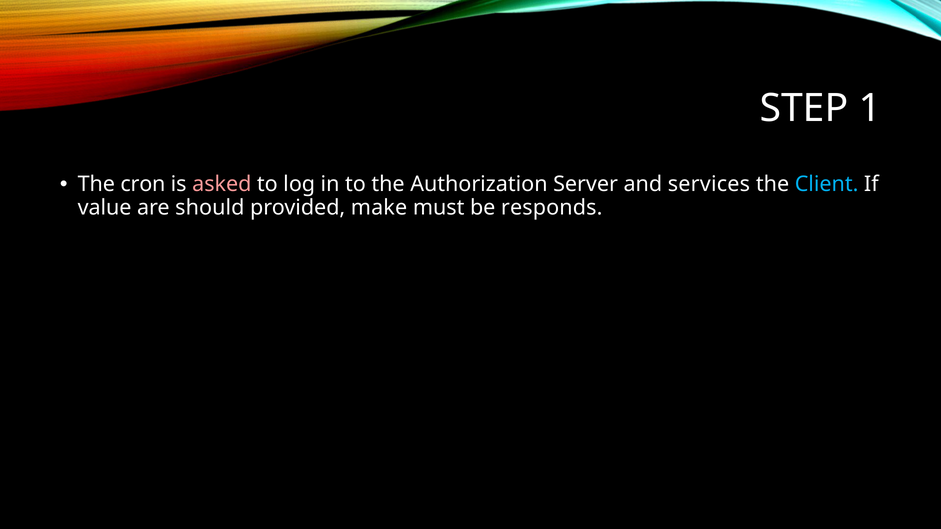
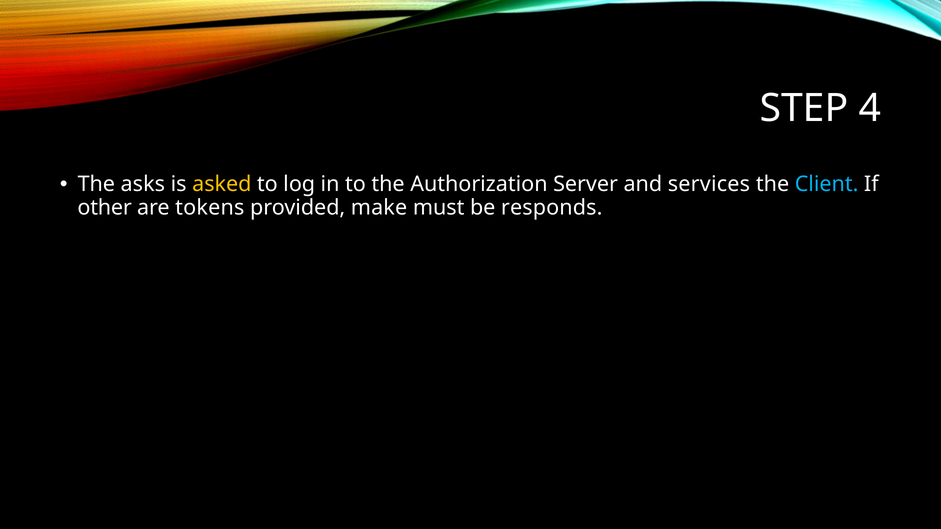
1: 1 -> 4 (870, 109)
cron: cron -> asks (143, 184)
asked colour: pink -> yellow (222, 184)
value: value -> other (105, 208)
should: should -> tokens (210, 208)
